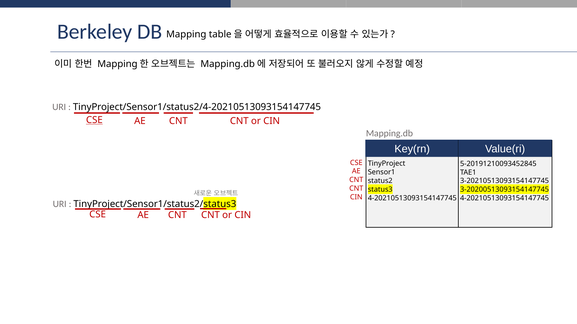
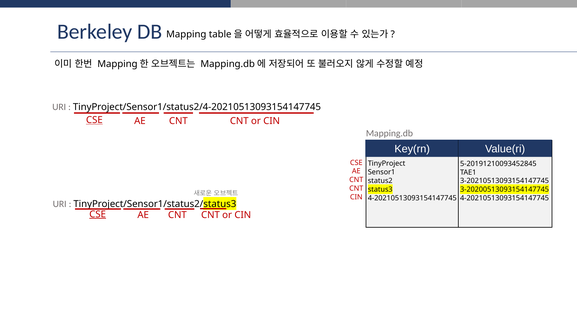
CSE underline: none -> present (98, 215)
